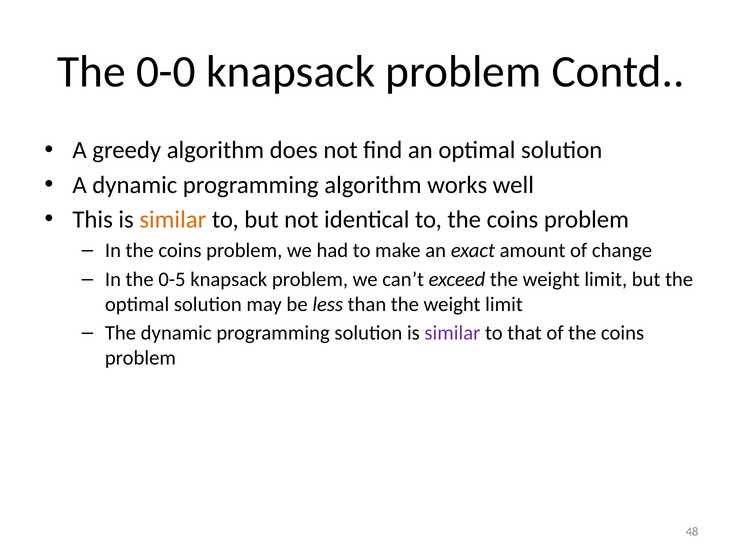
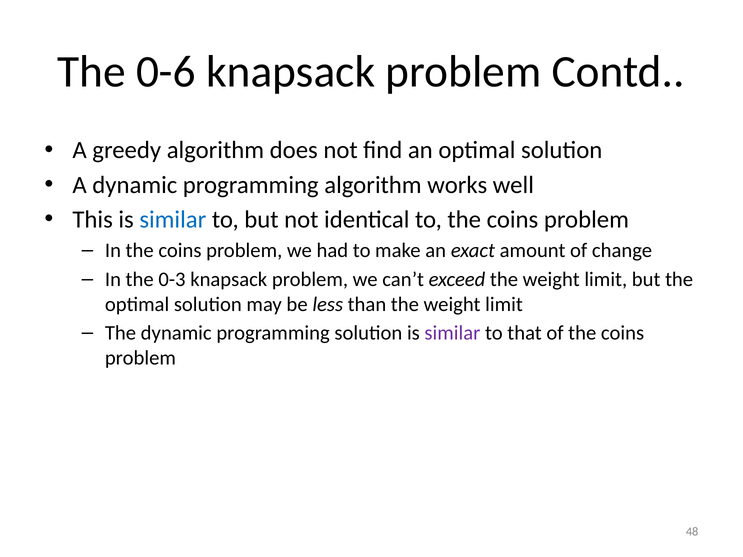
0-0: 0-0 -> 0-6 (166, 72)
similar colour: orange -> blue (173, 220)
0-5: 0-5 -> 0-3 (172, 280)
